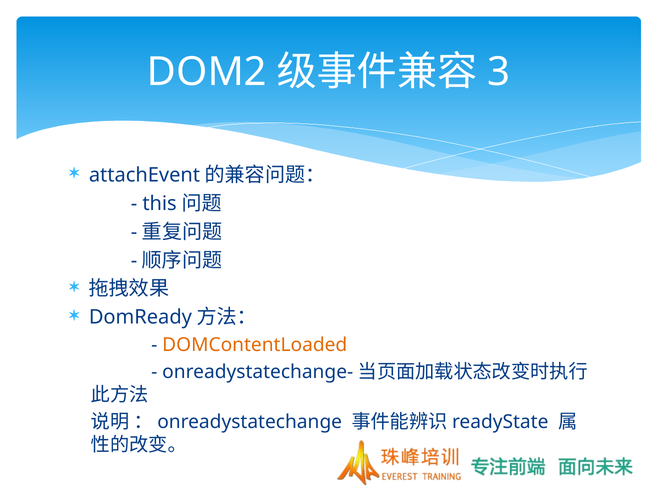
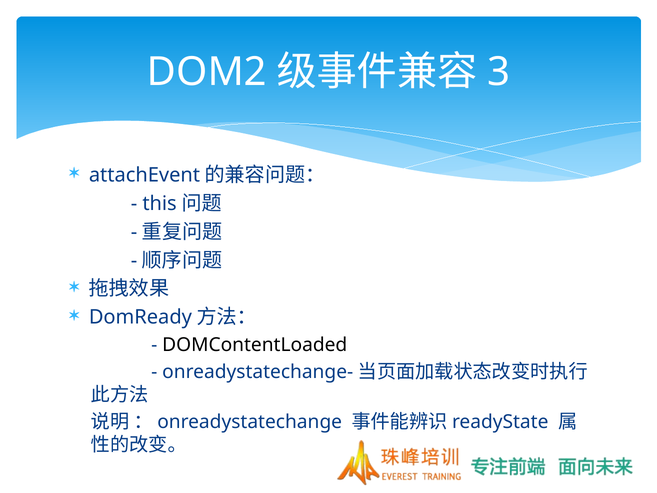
DOMContentLoaded colour: orange -> black (255, 345)
